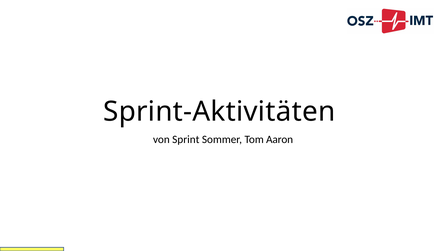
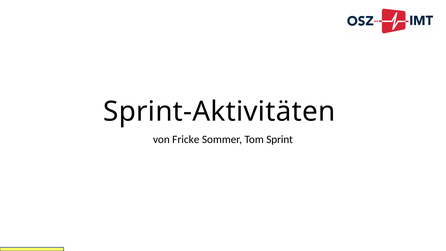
Sprint: Sprint -> Fricke (186, 139)
Aaron: Aaron -> Sprint (280, 139)
